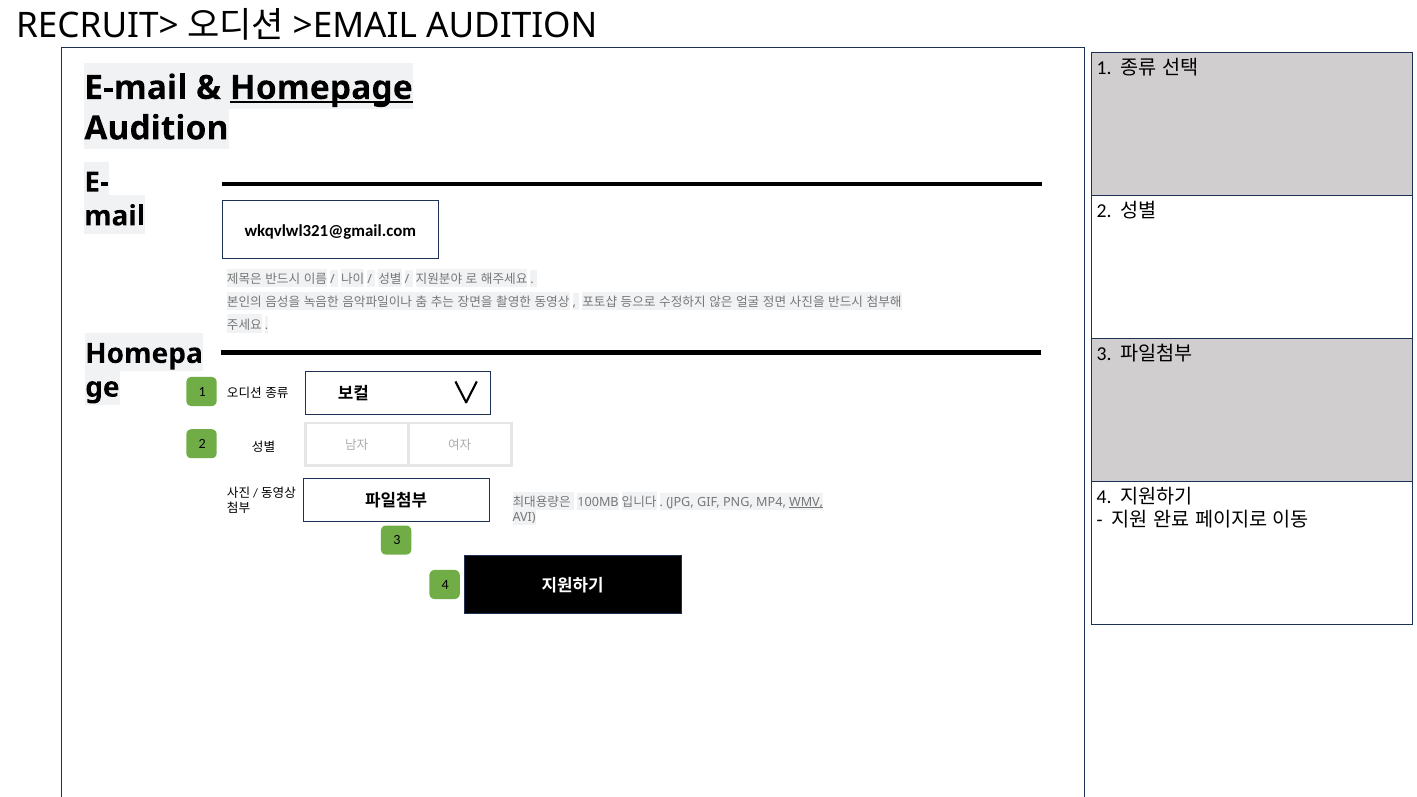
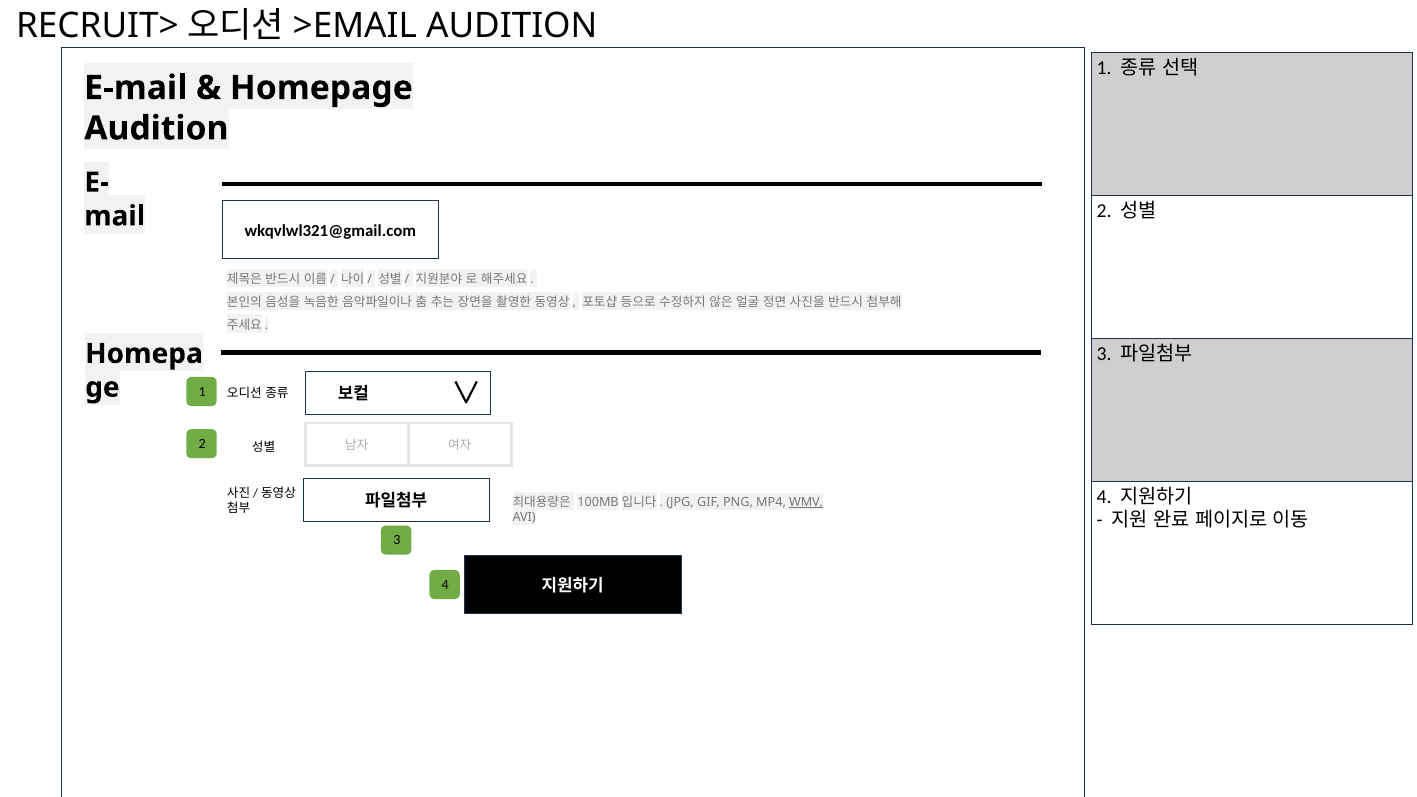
Homepage underline: present -> none (321, 88)
